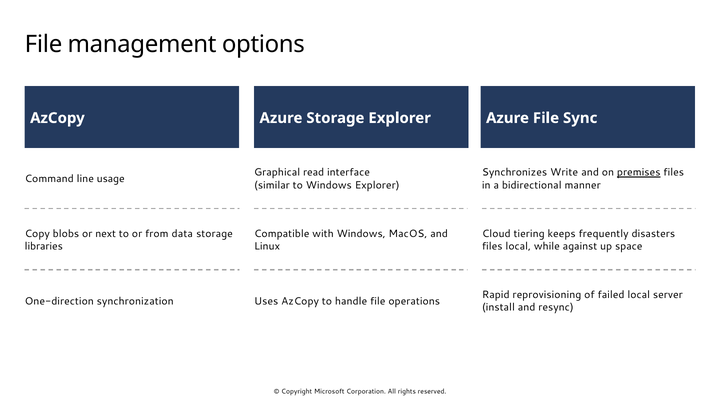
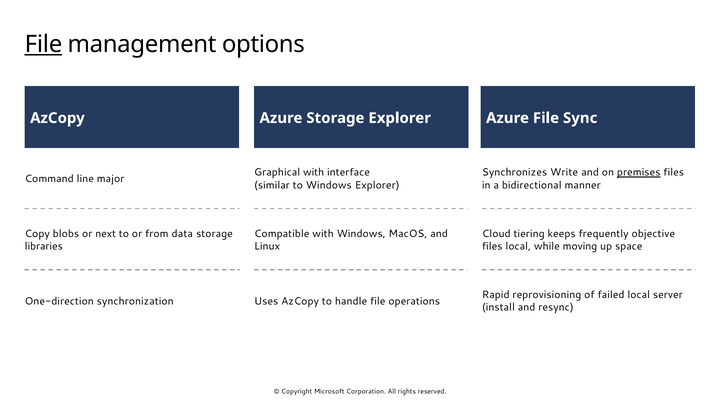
File underline: none -> present (43, 44)
Graphical read: read -> with (314, 172)
usage: usage -> major (111, 179)
disasters: disasters -> objective (653, 234)
against: against -> moving (580, 246)
